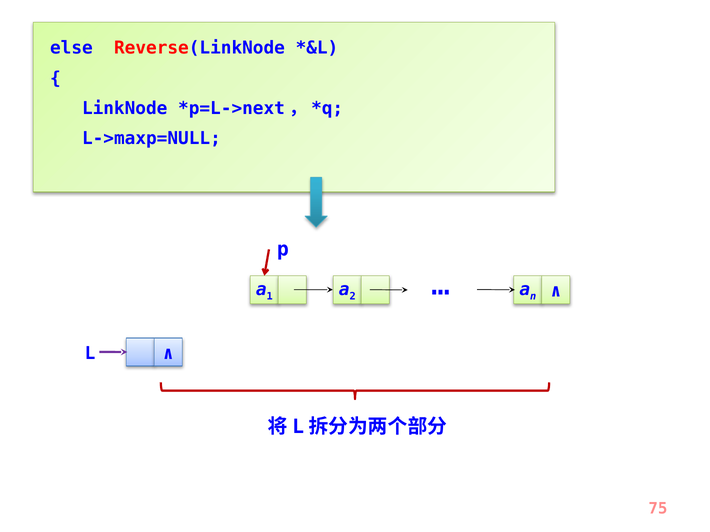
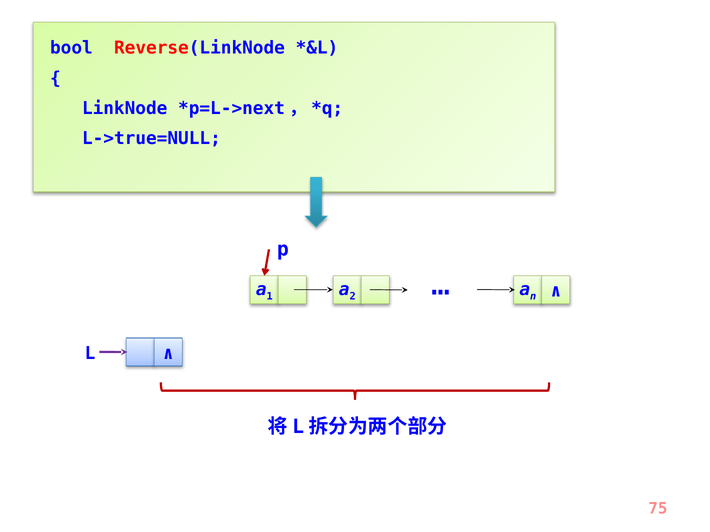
else: else -> bool (71, 48)
L->maxp=NULL: L->maxp=NULL -> L->true=NULL (151, 139)
